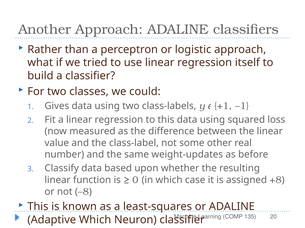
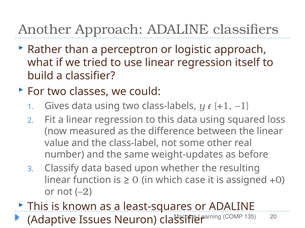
+8: +8 -> +0 (276, 181)
–8: –8 -> –2 (83, 192)
Adaptive Which: Which -> Issues (95, 220)
